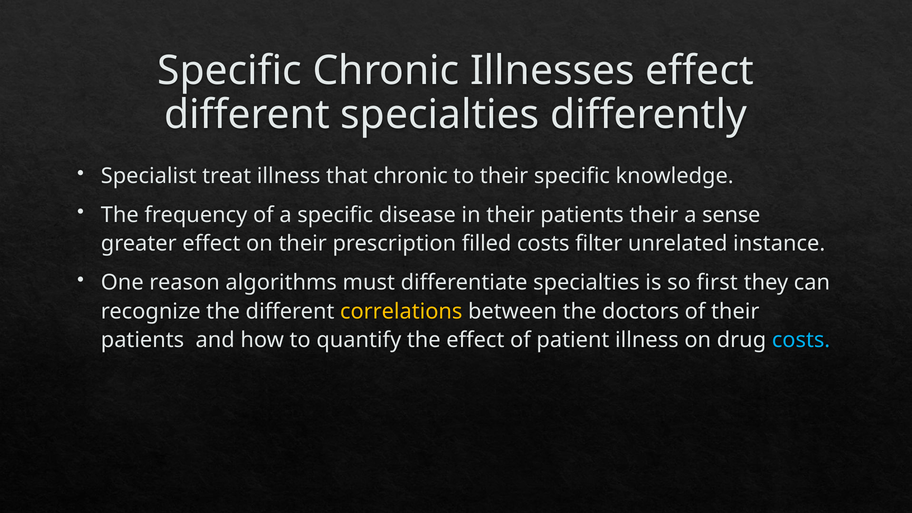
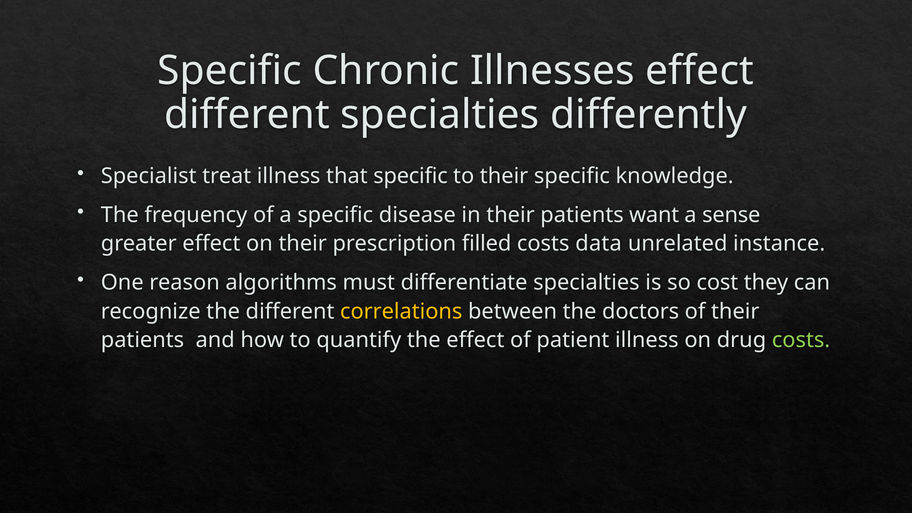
that chronic: chronic -> specific (411, 176)
patients their: their -> want (654, 215)
filter: filter -> data (599, 244)
first: first -> cost (717, 283)
costs colour: light blue -> light green (801, 340)
